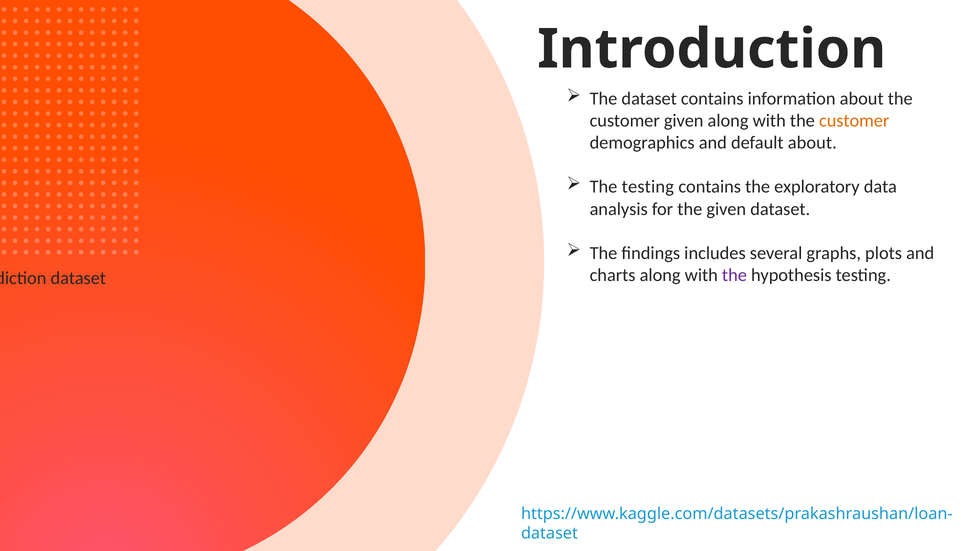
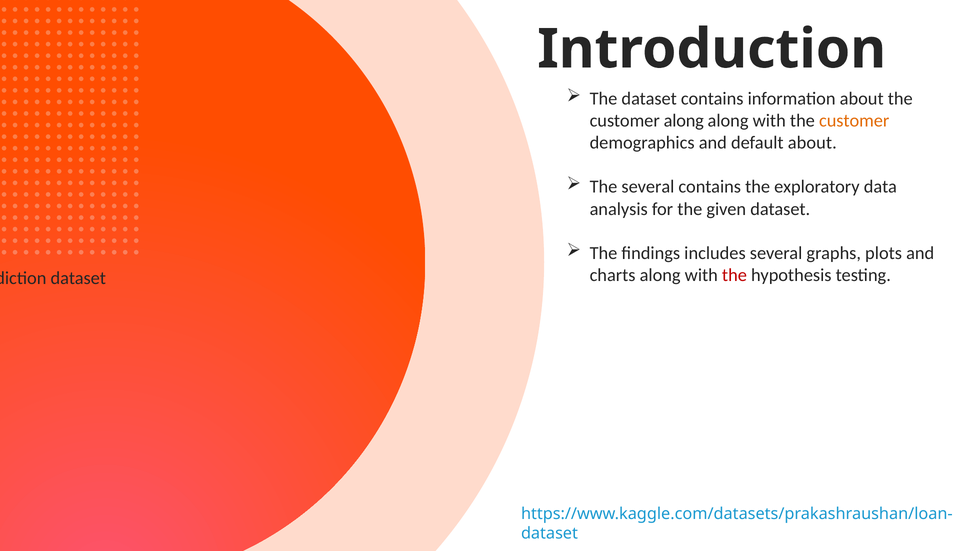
customer given: given -> along (684, 121)
The testing: testing -> several (648, 187)
the colour: purple -> red (734, 275)
